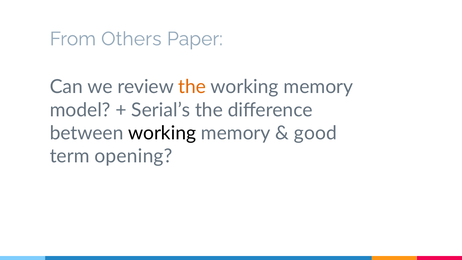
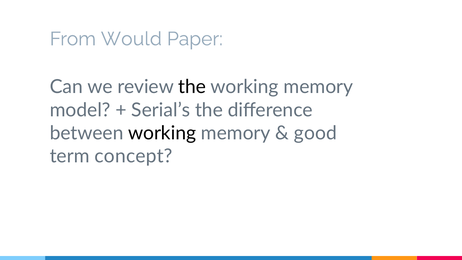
Others: Others -> Would (131, 39)
the colour: orange -> black (192, 87)
opening: opening -> concept (134, 156)
